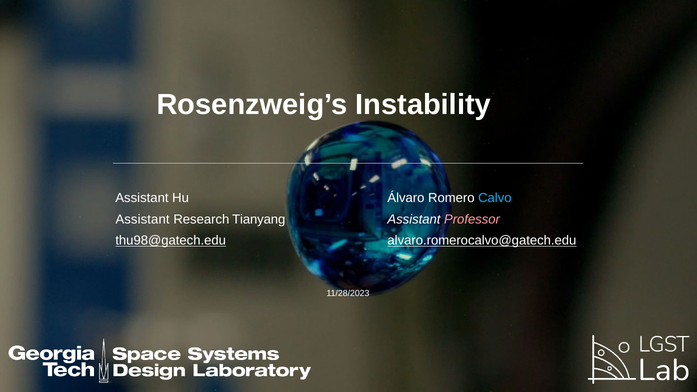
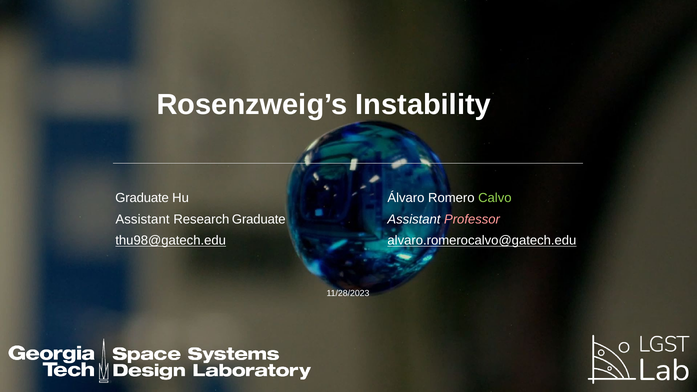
Assistant: Assistant -> Graduate (142, 198)
Calvo colour: light blue -> light green (495, 198)
Research Tianyang: Tianyang -> Graduate (259, 219)
